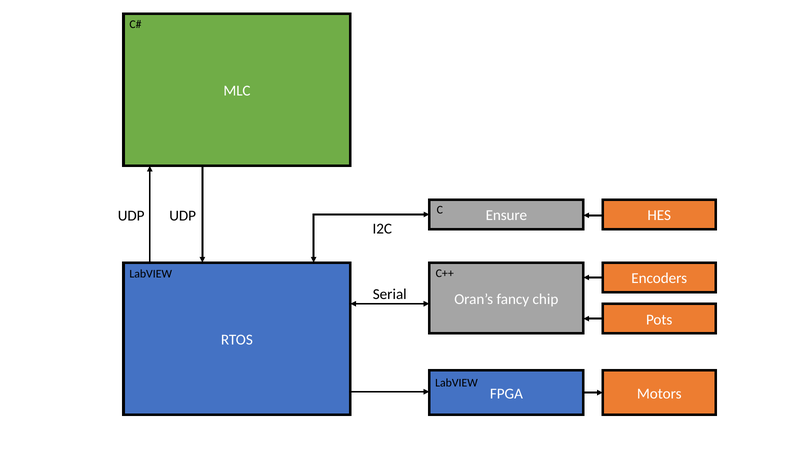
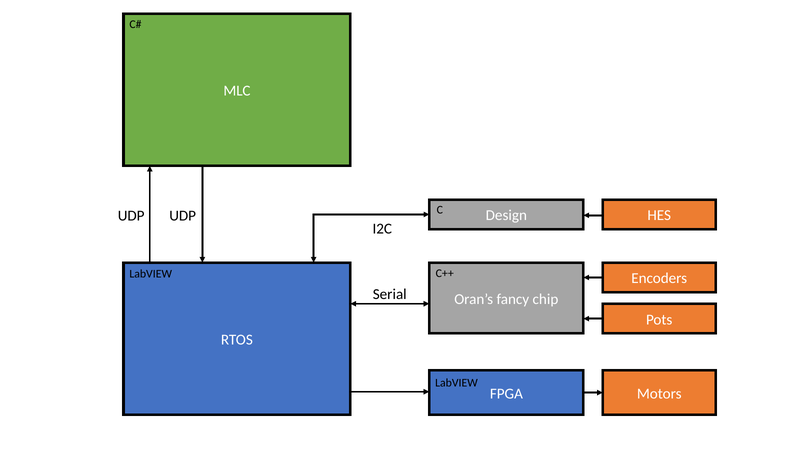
Ensure: Ensure -> Design (506, 216)
